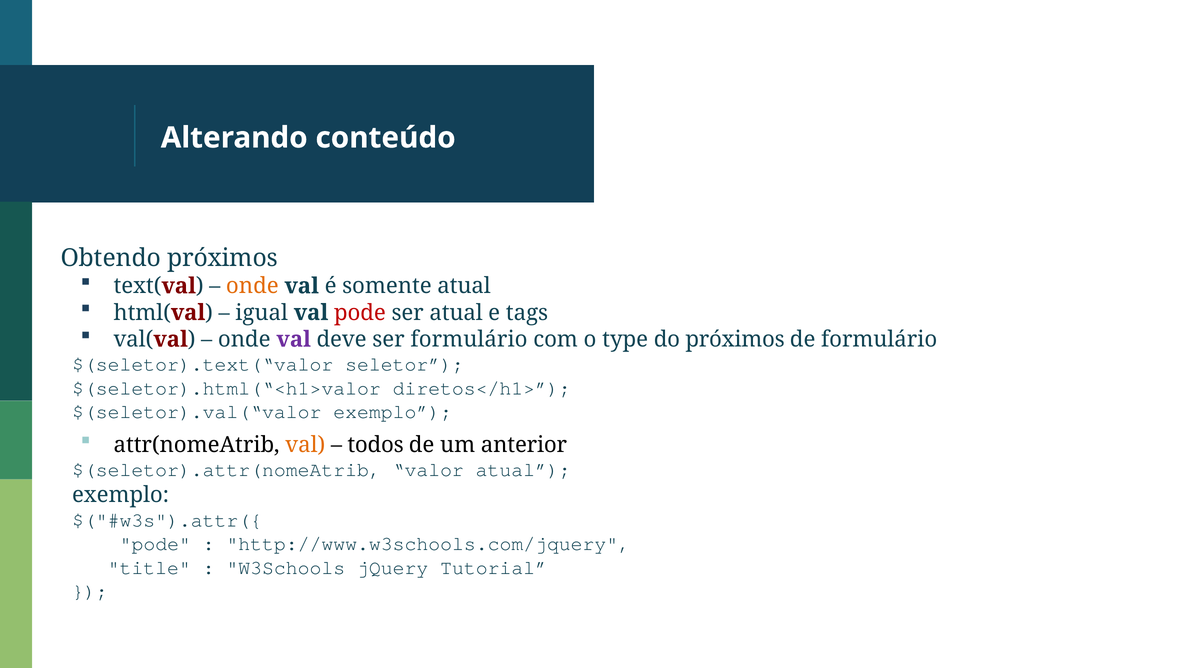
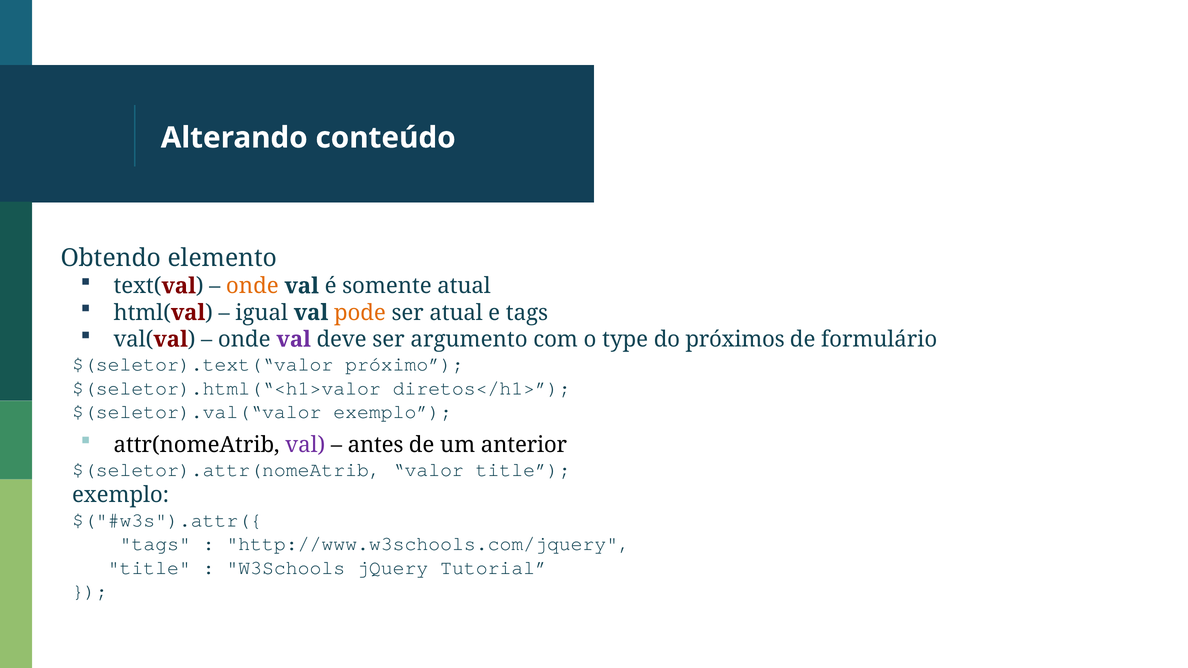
Obtendo próximos: próximos -> elemento (222, 258)
pode colour: red -> orange (360, 313)
ser formulário: formulário -> argumento (469, 340)
seletor: seletor -> próximo (405, 365)
val colour: orange -> purple (305, 445)
todos: todos -> antes (376, 445)
valor atual: atual -> title (523, 470)
pode: pode -> tags (155, 544)
